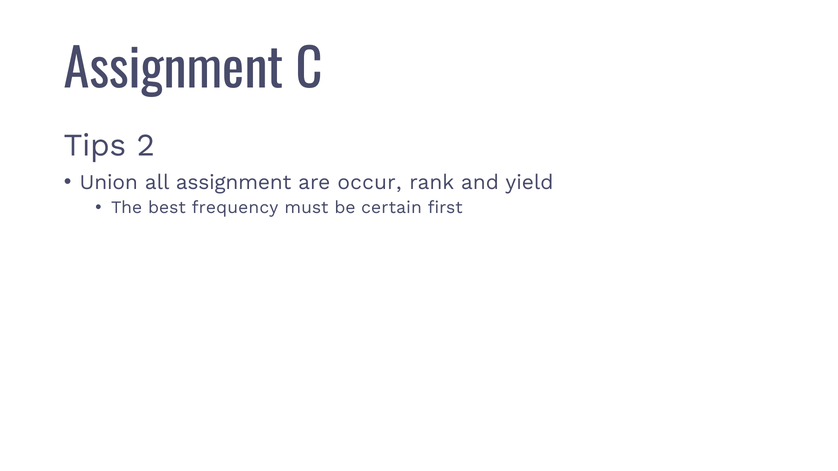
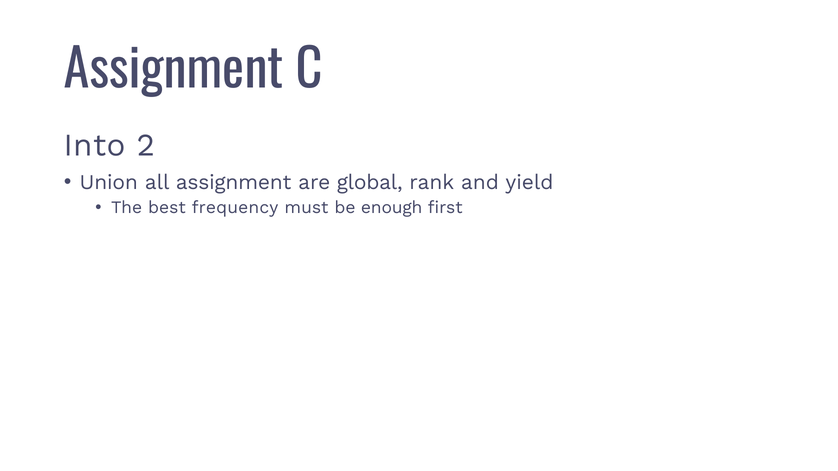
Tips: Tips -> Into (95, 145)
occur: occur -> global (370, 182)
certain: certain -> enough (392, 208)
